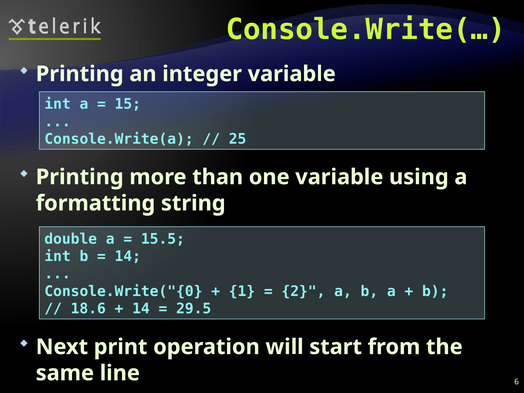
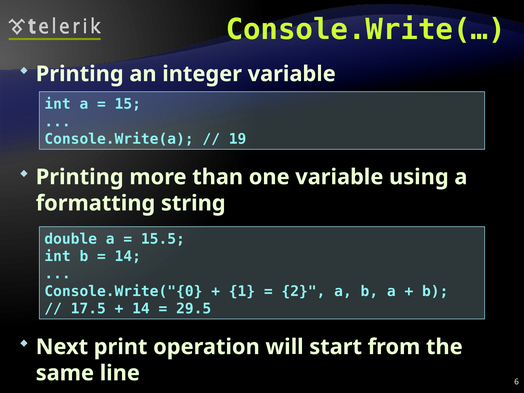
25: 25 -> 19 (238, 139)
18.6: 18.6 -> 17.5 (88, 309)
